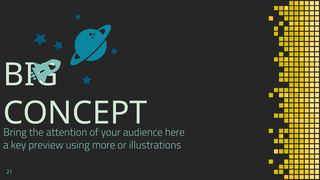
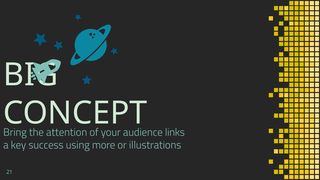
here: here -> links (175, 132)
preview: preview -> success (46, 145)
